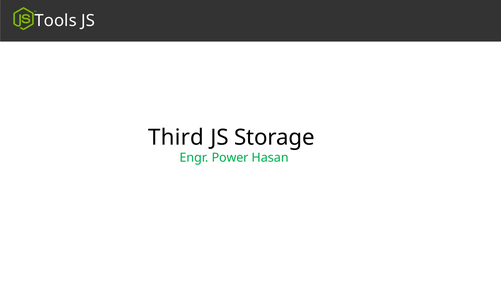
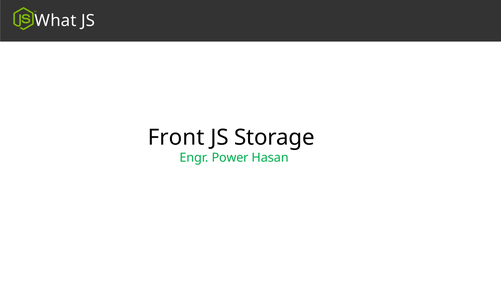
Tools: Tools -> What (56, 21)
Third: Third -> Front (176, 137)
